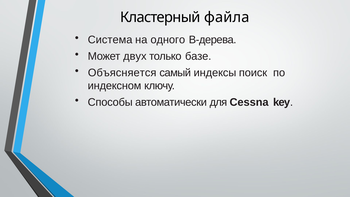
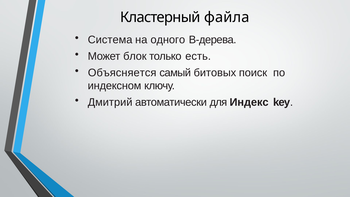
двух: двух -> блок (135, 56)
базе: базе -> есть (198, 56)
индексы: индексы -> битовых (215, 73)
Способы: Способы -> Дмитрий (110, 102)
Cessna: Cessna -> Индекс (249, 102)
